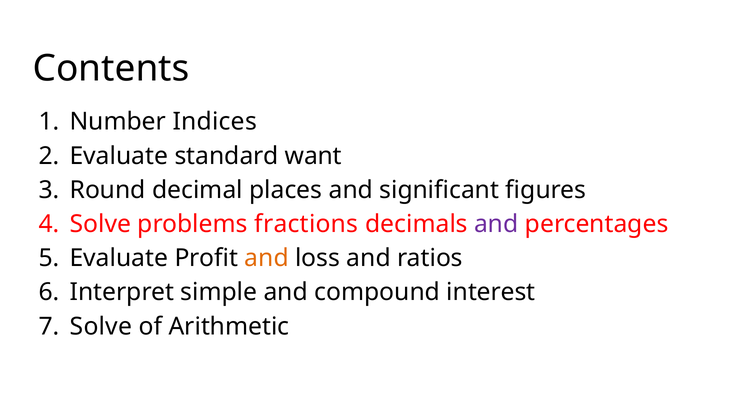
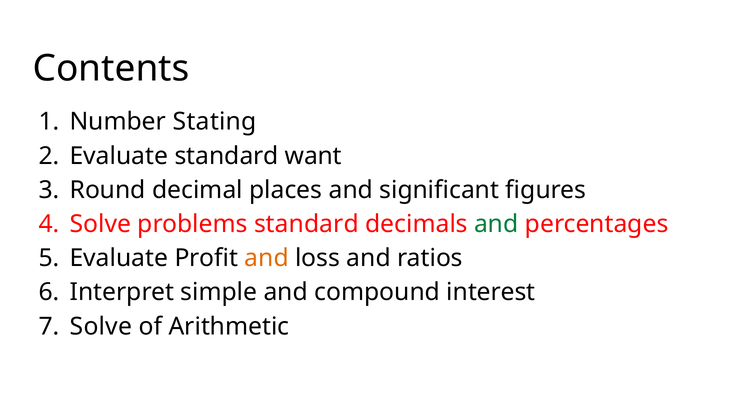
Indices: Indices -> Stating (215, 122)
problems fractions: fractions -> standard (306, 224)
and colour: purple -> green (496, 224)
